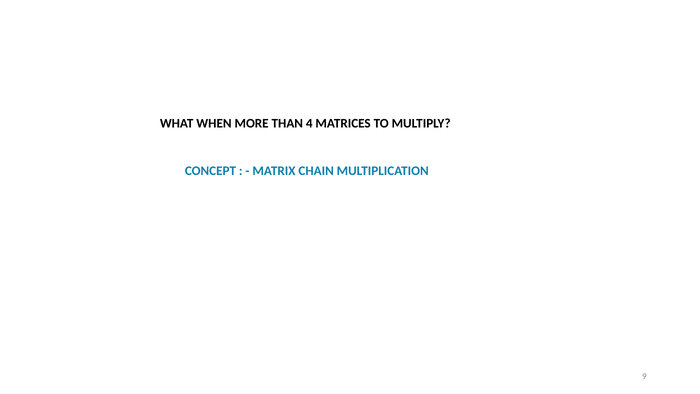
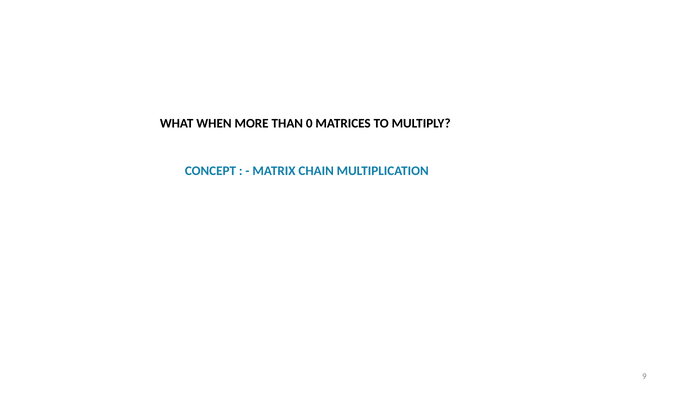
4: 4 -> 0 (309, 123)
